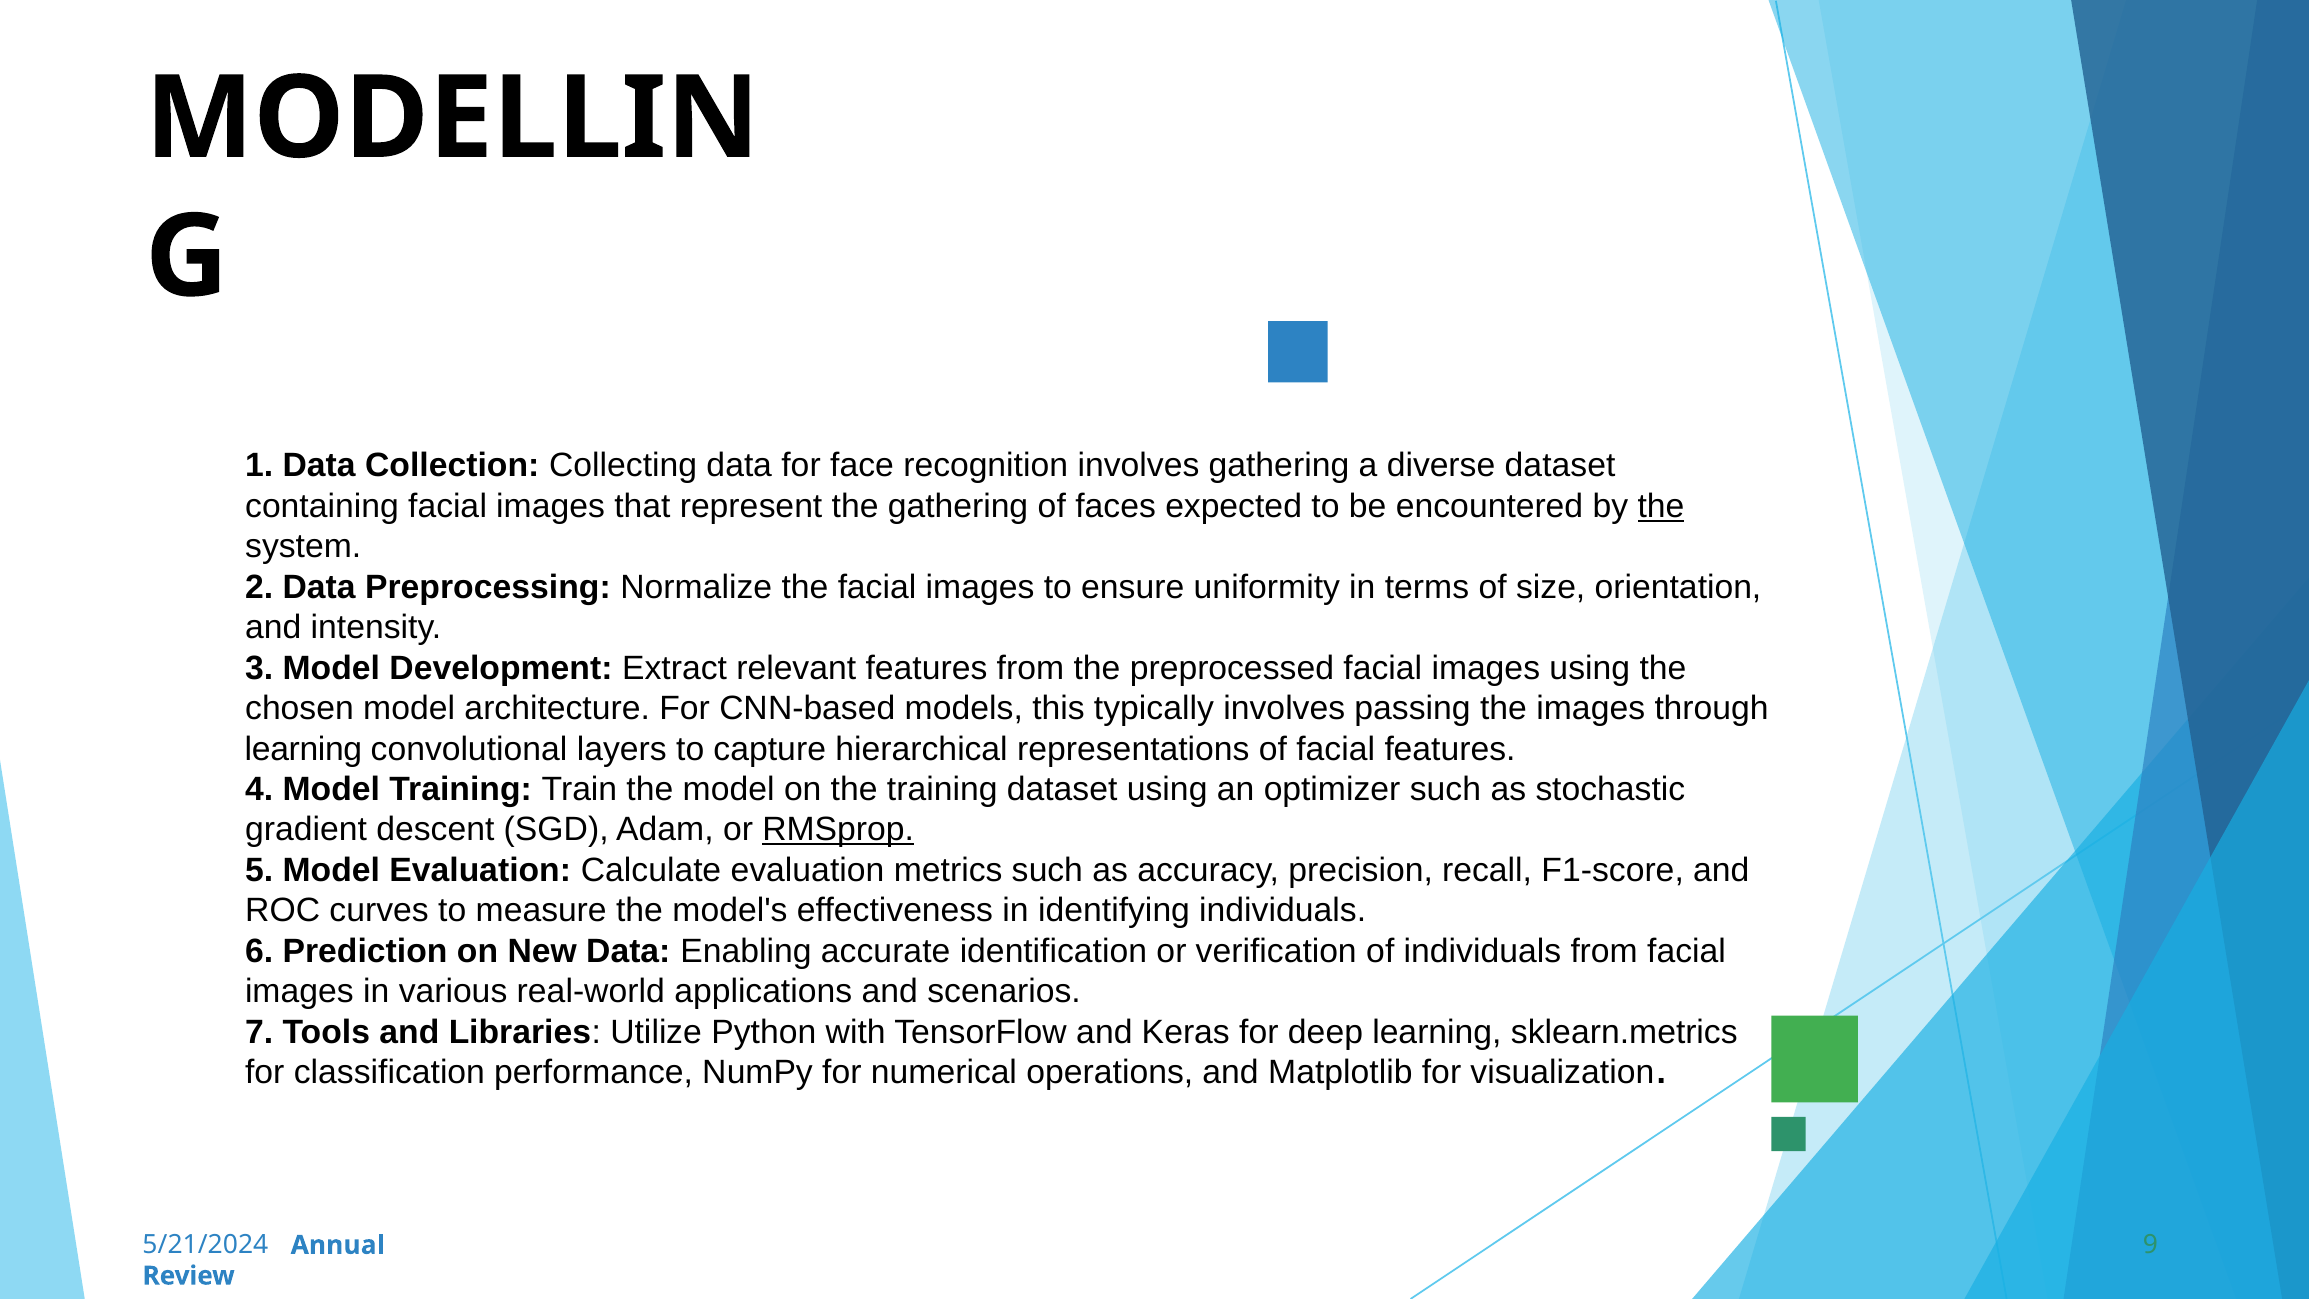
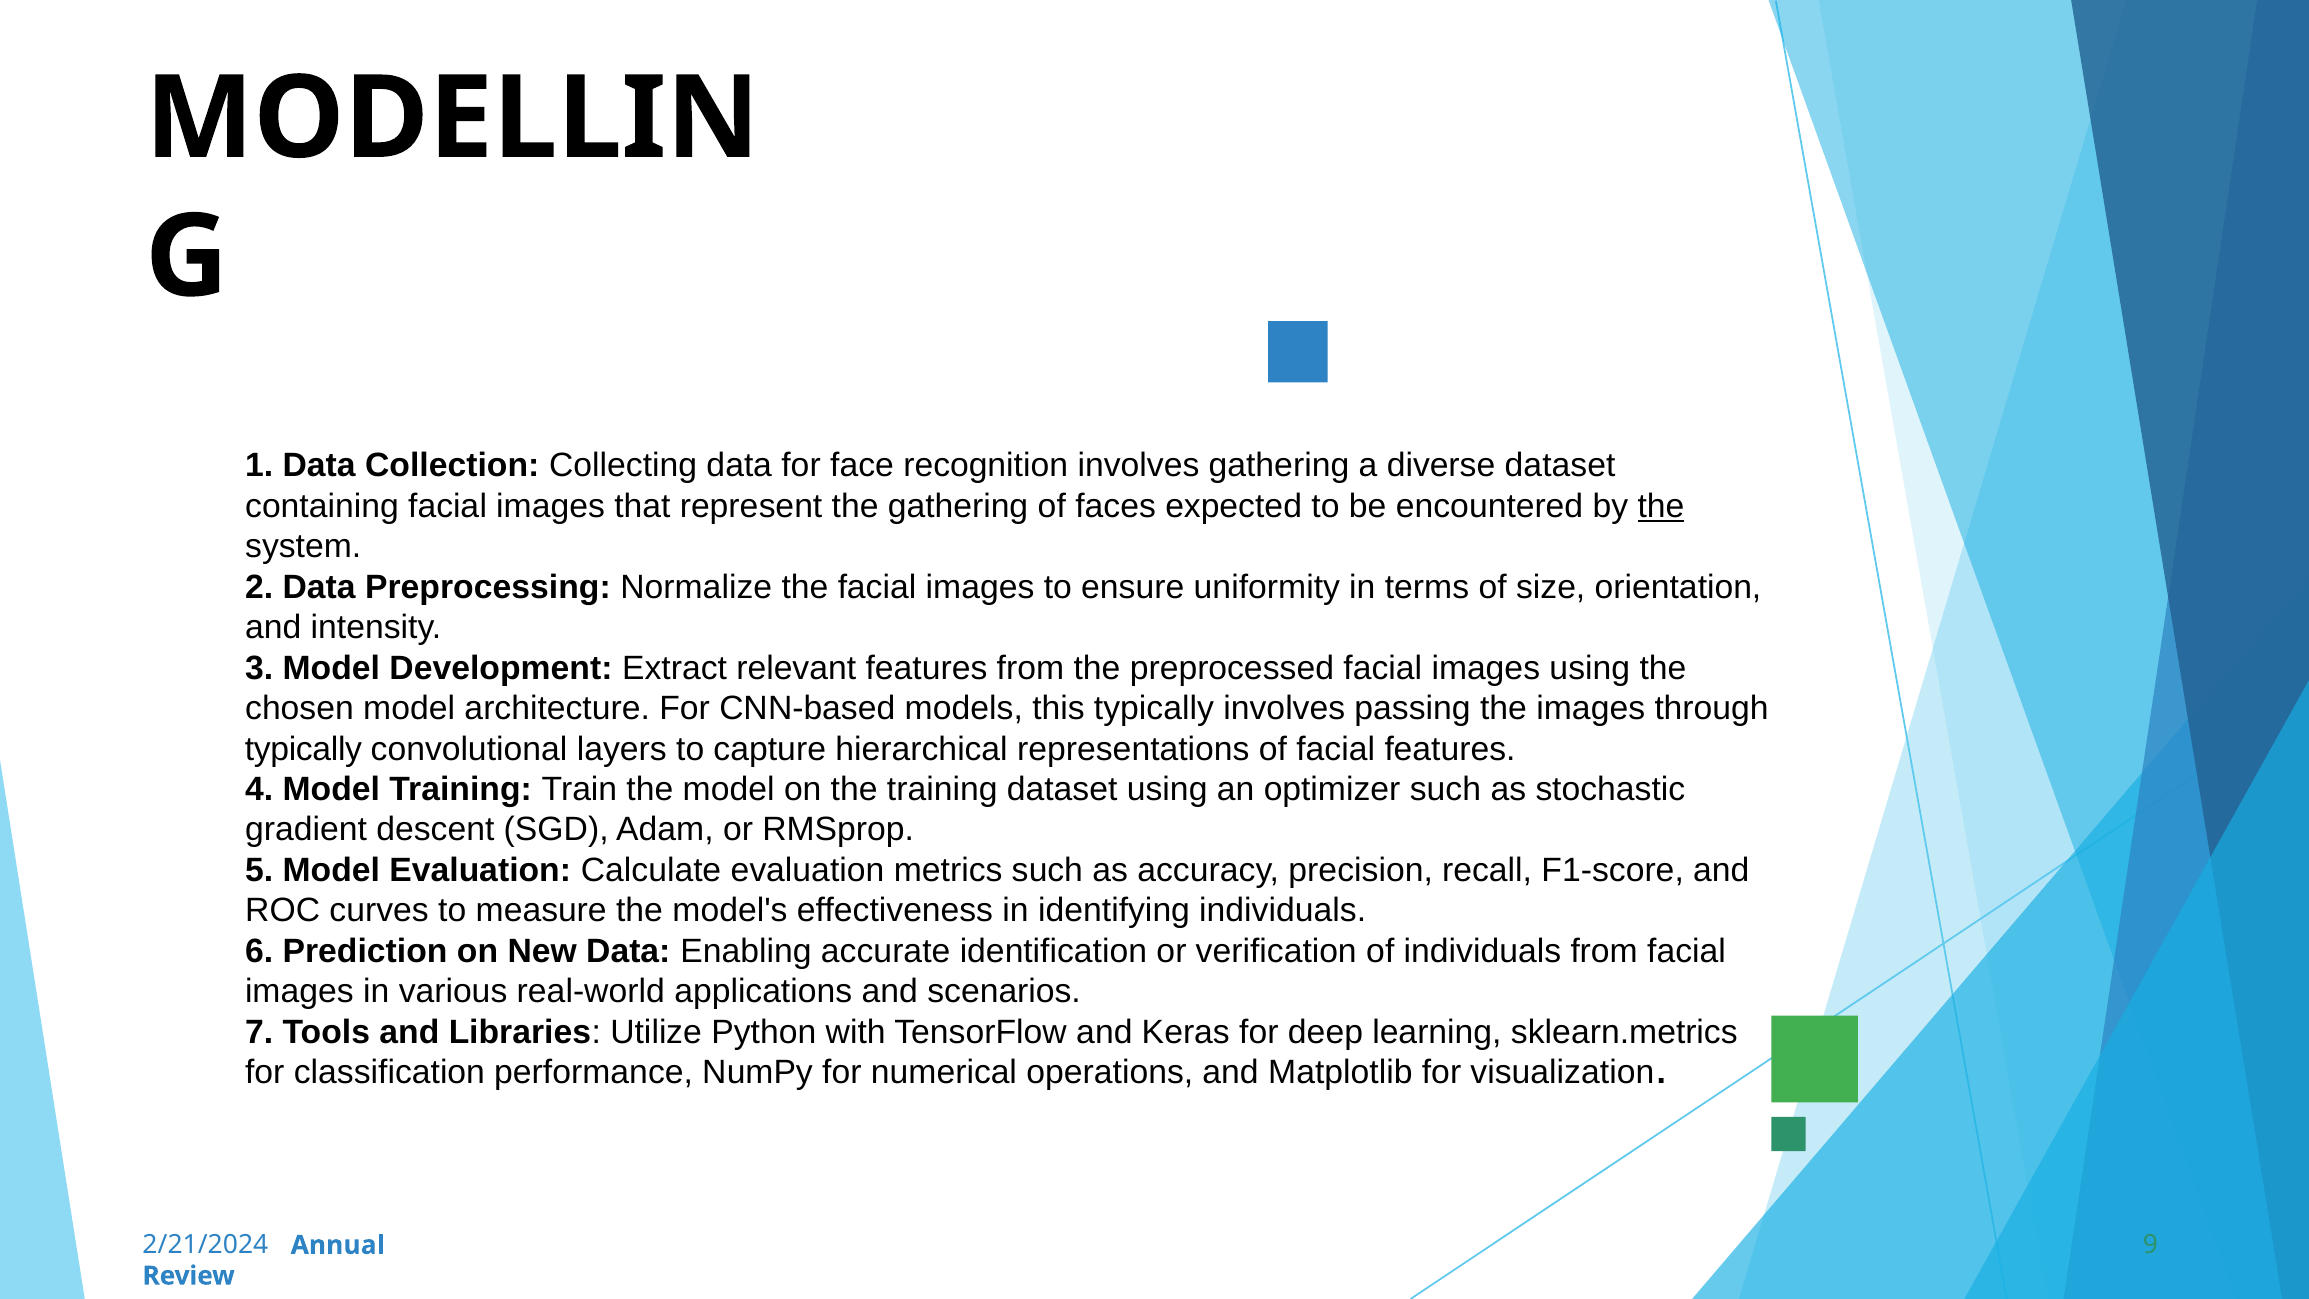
learning: learning -> typically (303, 749)
RMSprop underline: present -> none (838, 830)
5/21/2024: 5/21/2024 -> 2/21/2024 (205, 1245)
